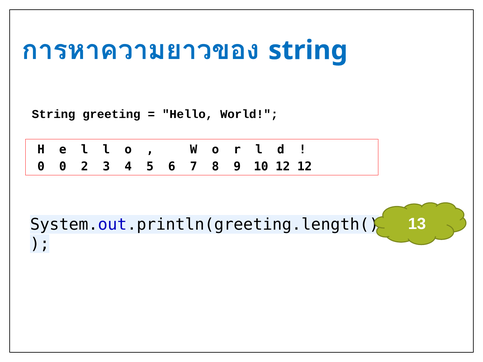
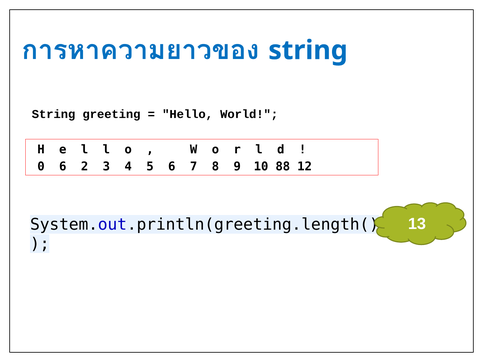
0 0: 0 -> 6 (63, 167)
10 12: 12 -> 88 (283, 167)
